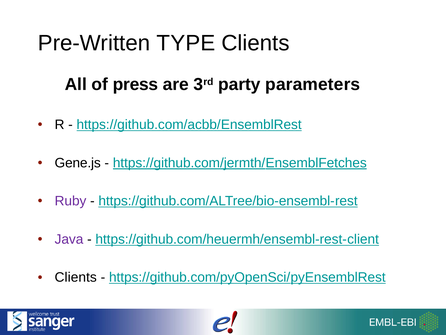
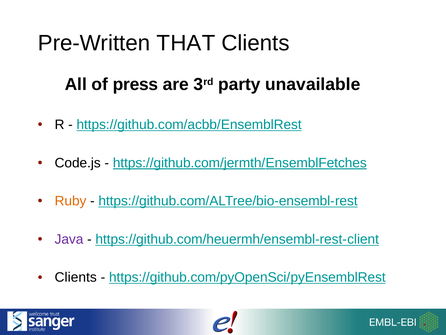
TYPE: TYPE -> THAT (186, 43)
parameters: parameters -> unavailable (313, 84)
Gene.js: Gene.js -> Code.js (78, 163)
Ruby colour: purple -> orange (71, 201)
